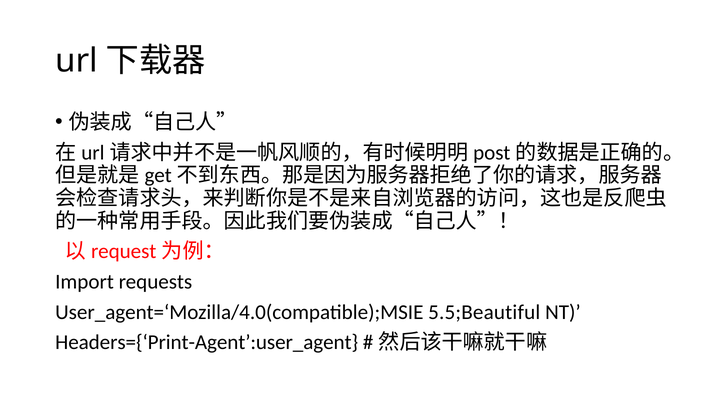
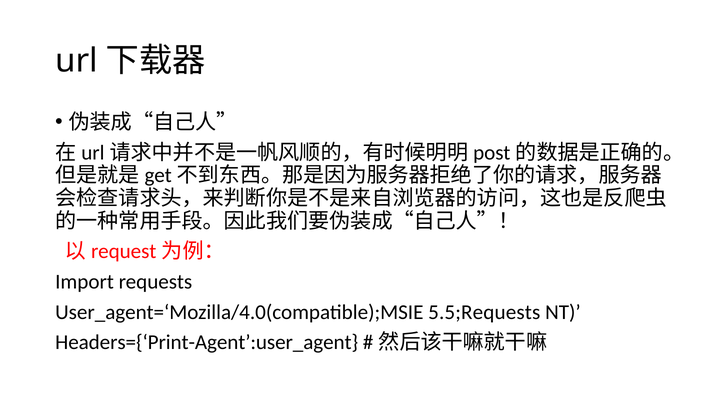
5.5;Beautiful: 5.5;Beautiful -> 5.5;Requests (484, 312)
